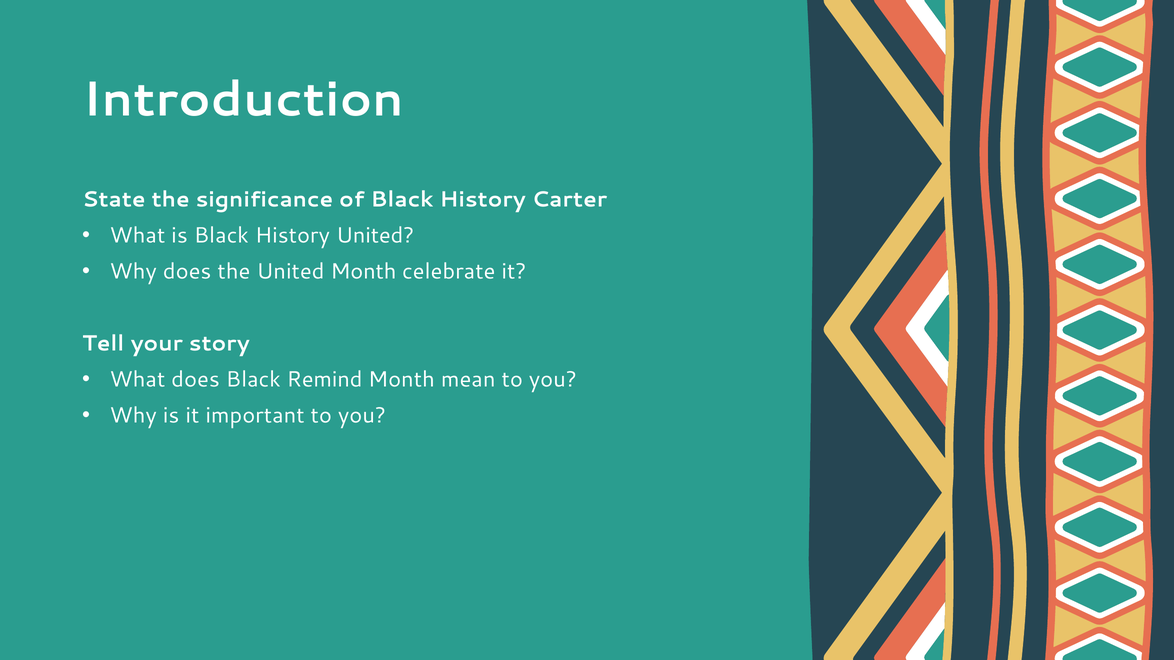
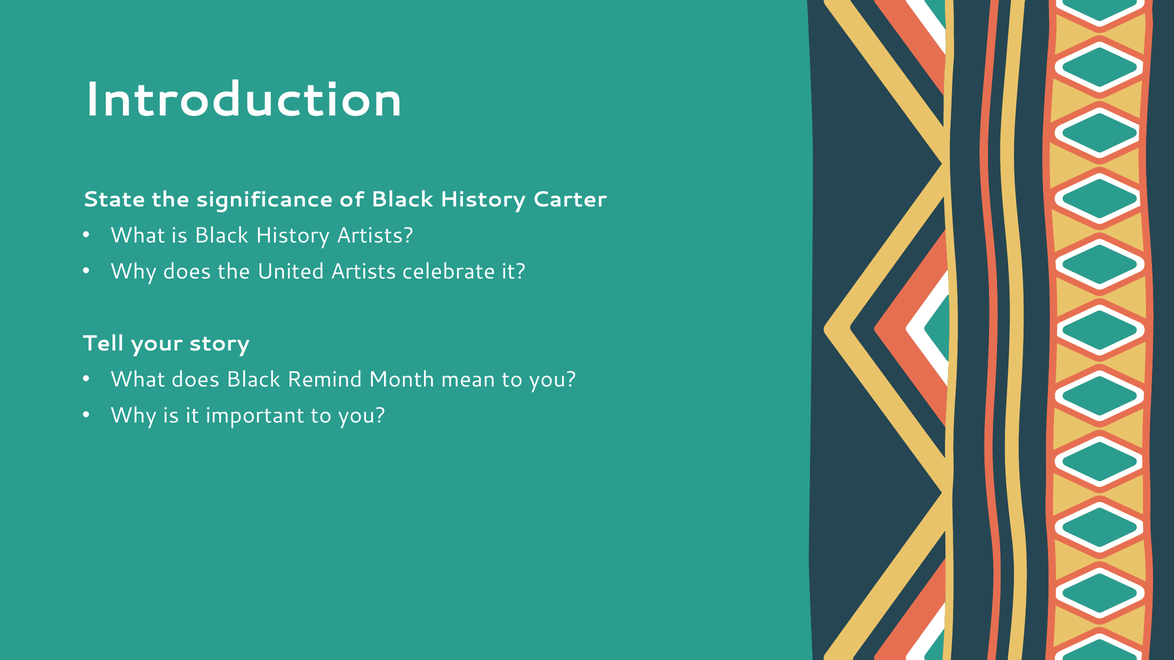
History United: United -> Artists (375, 236)
United Month: Month -> Artists (363, 272)
